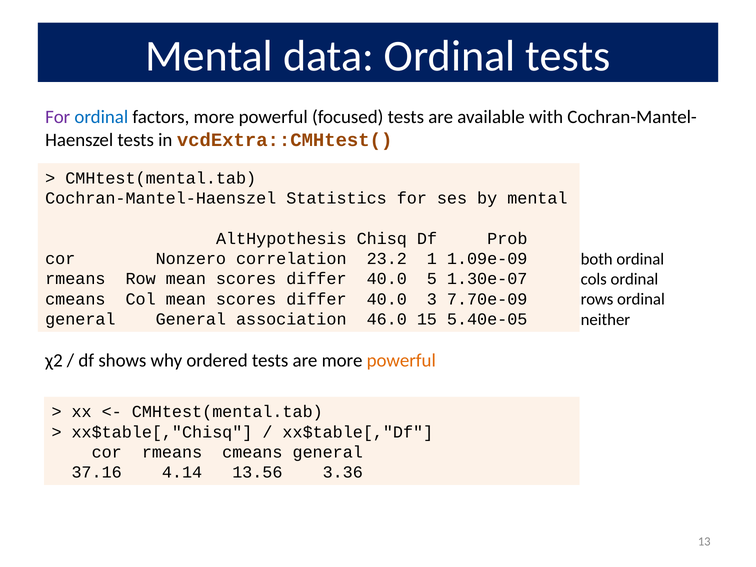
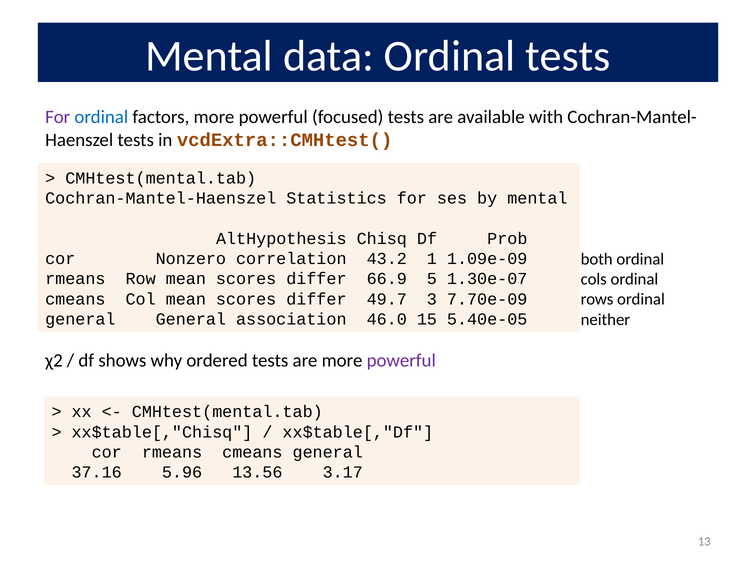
23.2: 23.2 -> 43.2 (387, 259)
40.0: 40.0 -> 66.9 (387, 279)
40.0: 40.0 -> 49.7 (387, 299)
powerful colour: orange -> purple (401, 360)
4.14: 4.14 -> 5.96 (182, 472)
3.36: 3.36 -> 3.17 (343, 472)
